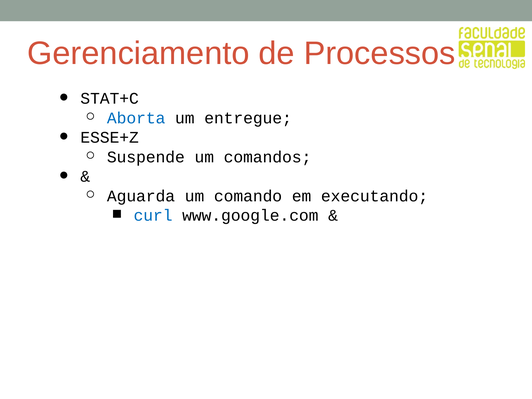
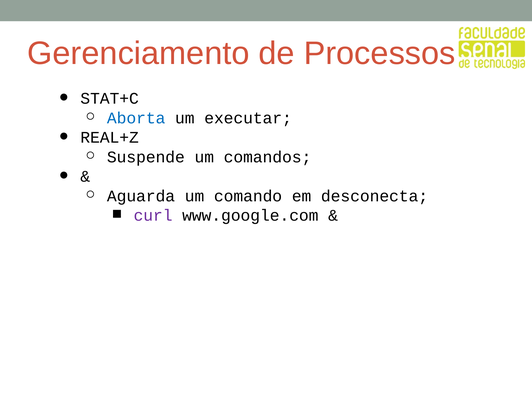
entregue: entregue -> executar (248, 118)
ESSE+Z: ESSE+Z -> REAL+Z (110, 138)
executando: executando -> desconecta (375, 196)
curl colour: blue -> purple (153, 216)
